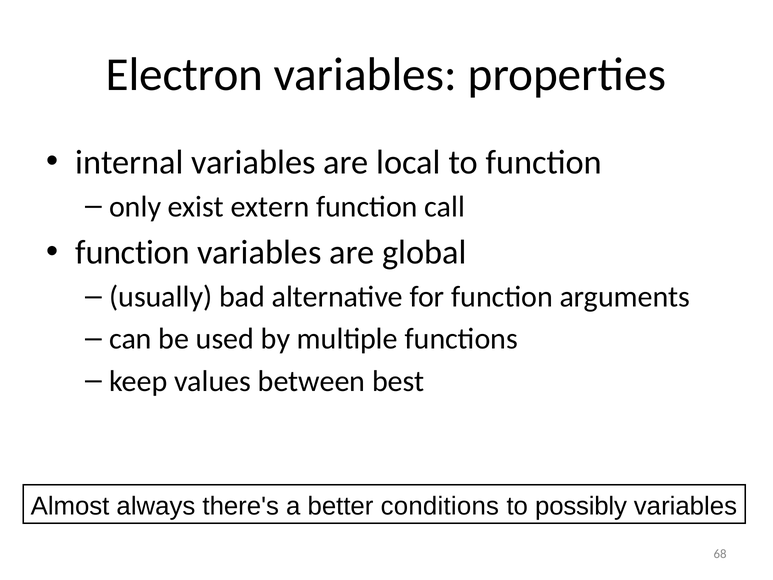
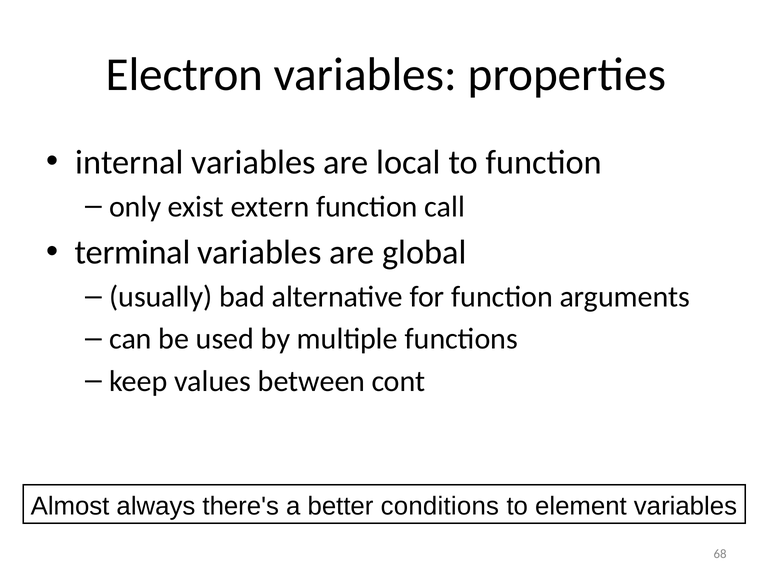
function: function -> terminal (133, 252)
best: best -> cont (398, 381)
possibly: possibly -> element (581, 506)
